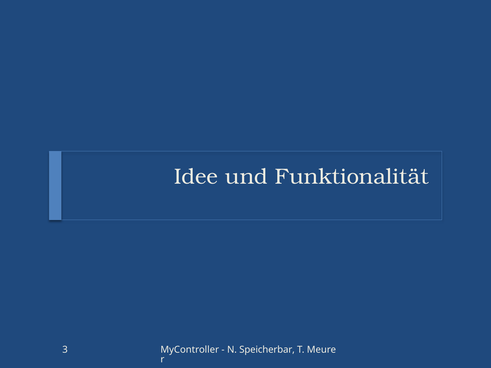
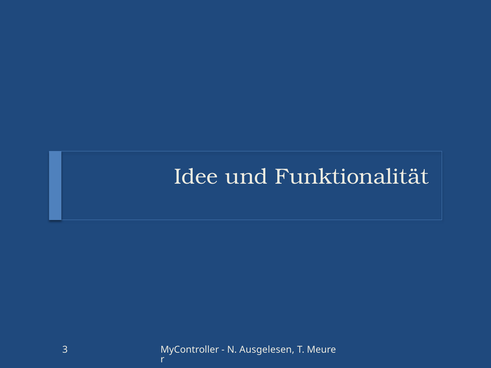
Speicherbar: Speicherbar -> Ausgelesen (267, 350)
